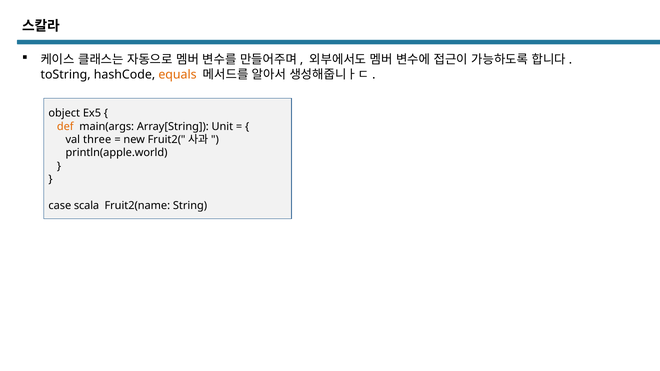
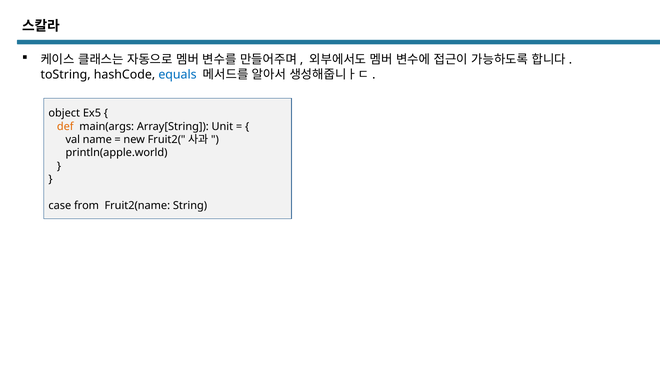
equals colour: orange -> blue (178, 75)
three: three -> name (97, 140)
scala: scala -> from (87, 206)
